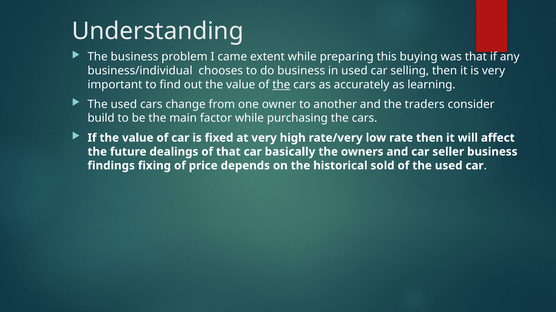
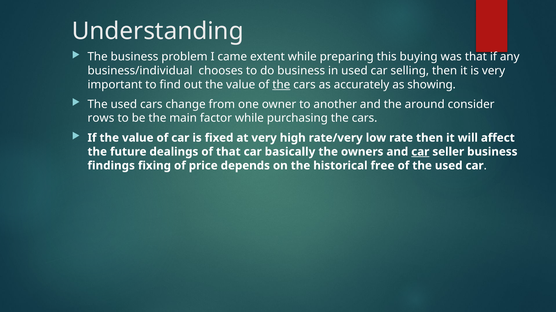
learning: learning -> showing (432, 85)
traders: traders -> around (425, 104)
build: build -> rows (101, 118)
car underline: none -> present (420, 152)
sold: sold -> free (382, 166)
